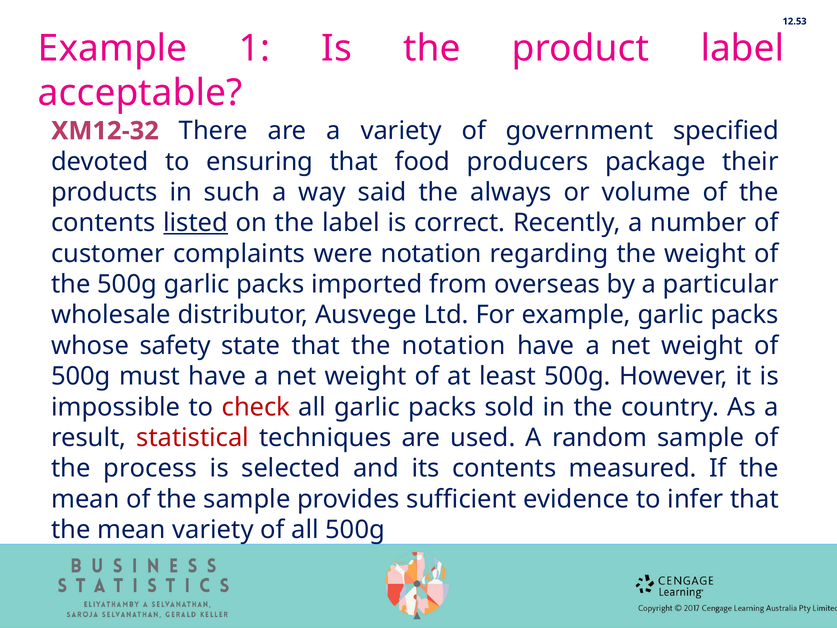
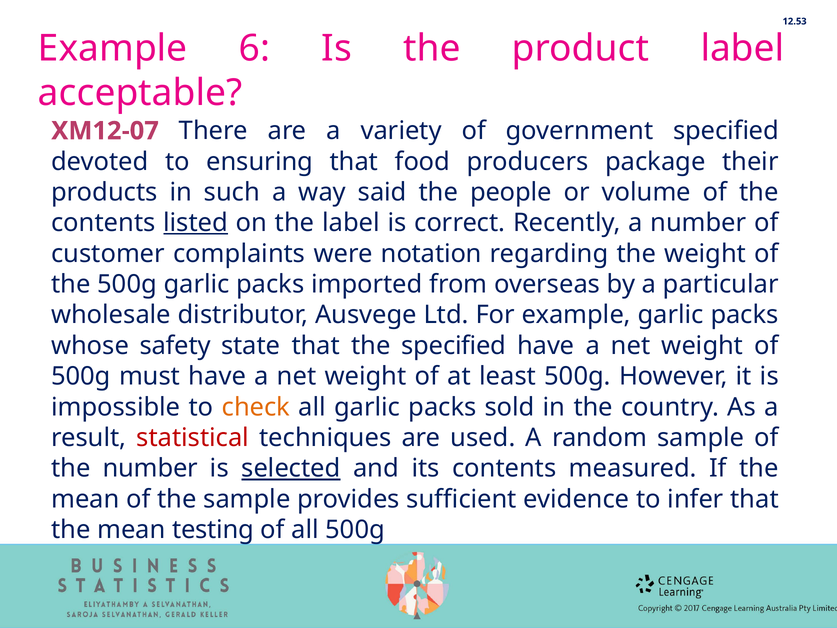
1: 1 -> 6 (254, 48)
XM12-32: XM12-32 -> XM12-07 (105, 131)
always: always -> people (511, 192)
the notation: notation -> specified (454, 346)
check colour: red -> orange (256, 407)
the process: process -> number (150, 468)
selected underline: none -> present (291, 468)
mean variety: variety -> testing (213, 530)
